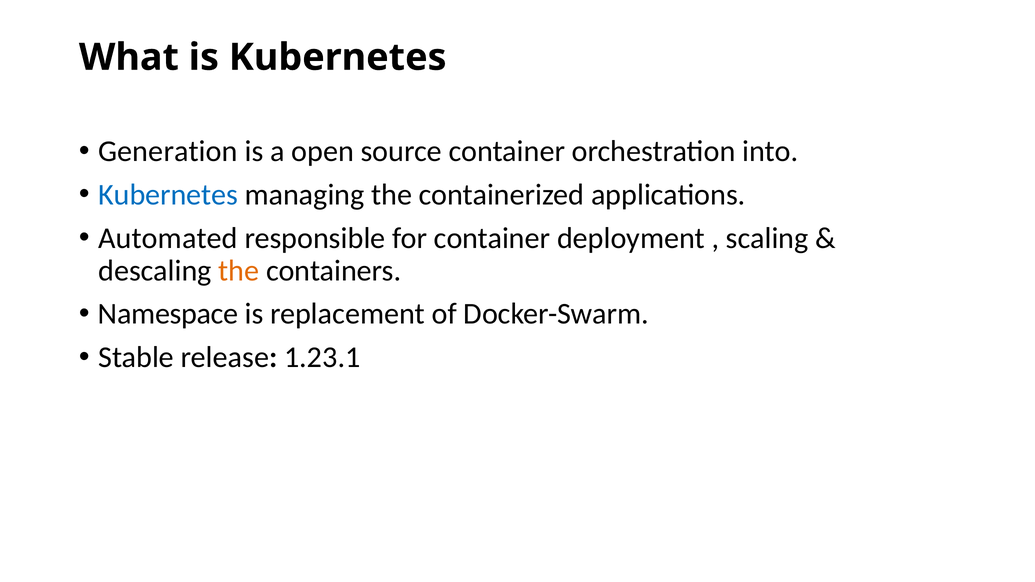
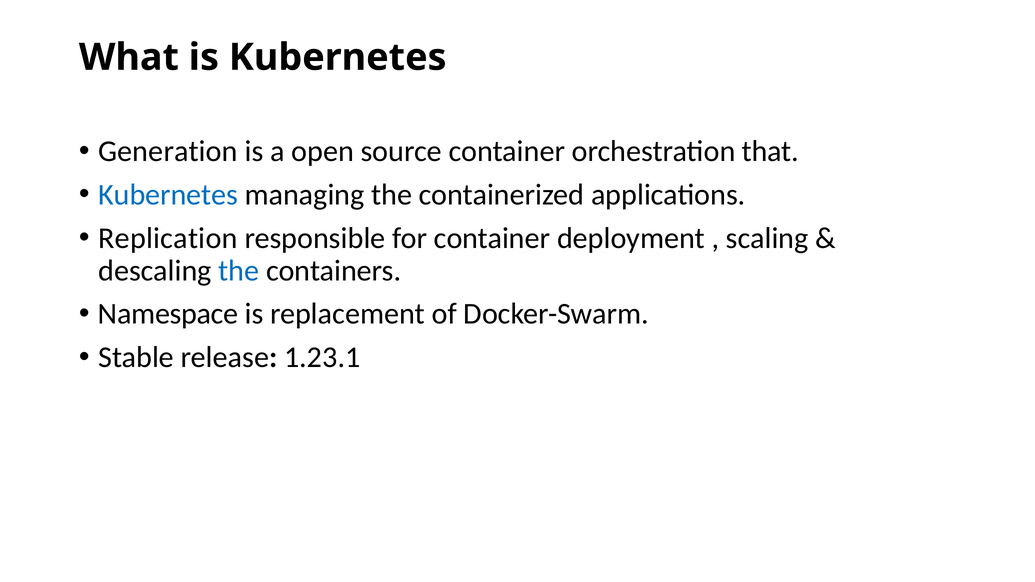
into: into -> that (770, 151)
Automated: Automated -> Replication (168, 238)
the colour: orange -> blue (239, 271)
